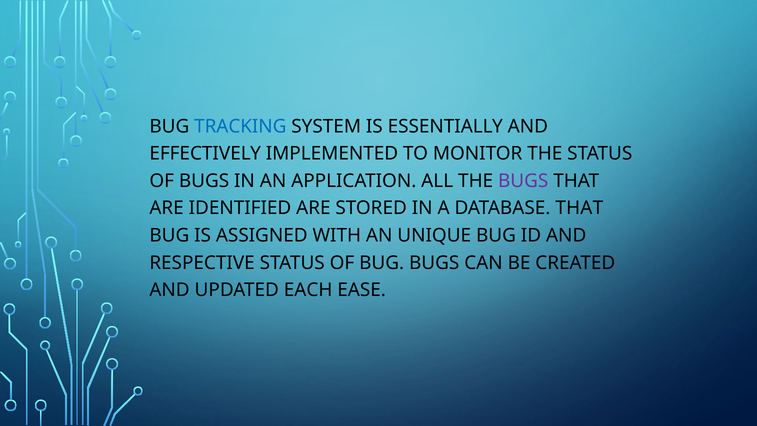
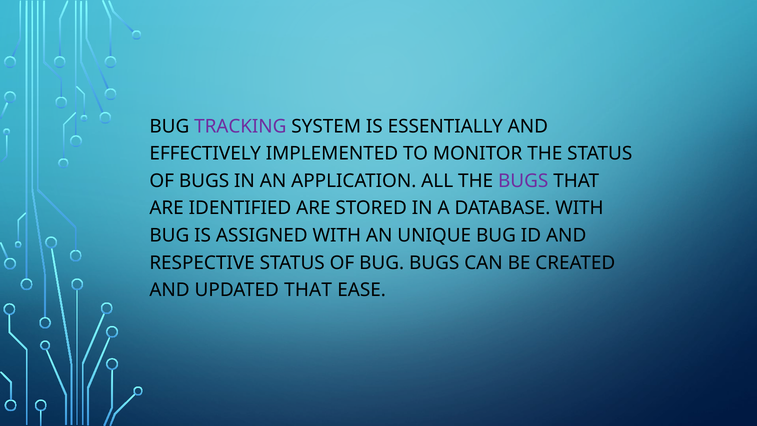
TRACKING colour: blue -> purple (240, 126)
DATABASE THAT: THAT -> WITH (579, 208)
UPDATED EACH: EACH -> THAT (308, 290)
